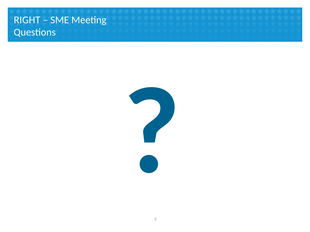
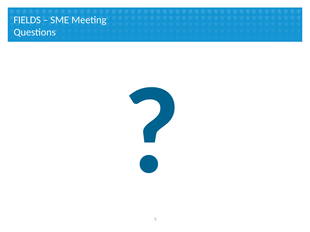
RIGHT: RIGHT -> FIELDS (27, 20)
